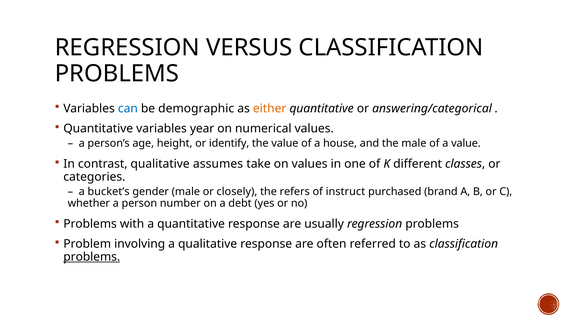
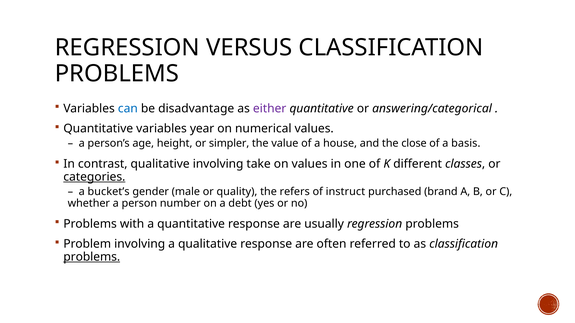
demographic: demographic -> disadvantage (196, 109)
either colour: orange -> purple (270, 109)
identify: identify -> simpler (229, 143)
the male: male -> close (414, 143)
a value: value -> basis (466, 143)
qualitative assumes: assumes -> involving (218, 164)
categories underline: none -> present (94, 177)
closely: closely -> quality (237, 192)
